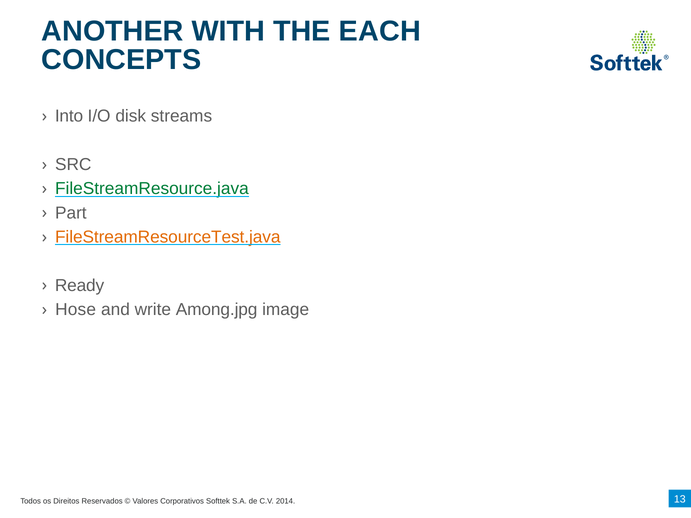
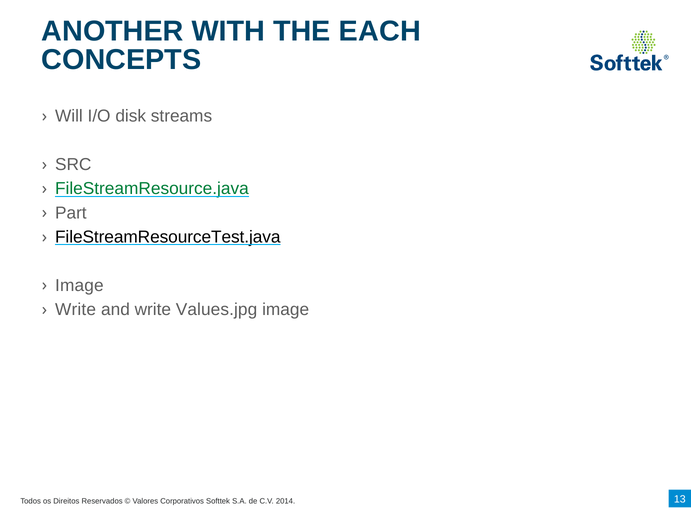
Into: Into -> Will (69, 116)
FileStreamResourceTest.java colour: orange -> black (168, 237)
Ready: Ready -> Image (79, 286)
Hose: Hose -> Write (76, 310)
Among.jpg: Among.jpg -> Values.jpg (217, 310)
